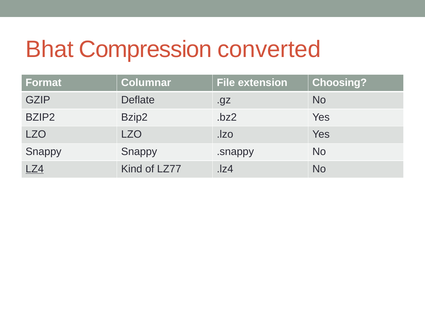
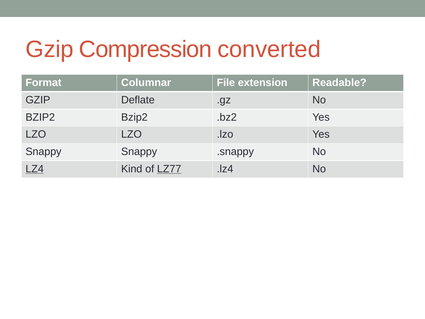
Bhat: Bhat -> Gzip (50, 49)
Choosing: Choosing -> Readable (339, 83)
LZ77 underline: none -> present (169, 169)
